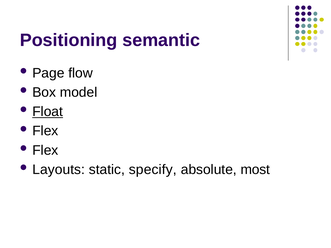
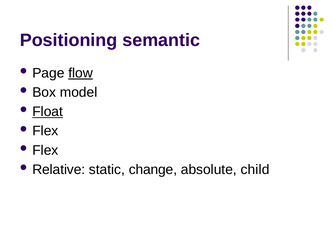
flow underline: none -> present (81, 73)
Layouts: Layouts -> Relative (59, 170)
specify: specify -> change (153, 170)
most: most -> child (255, 170)
